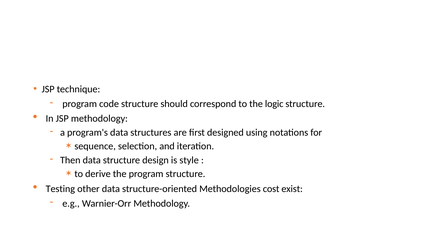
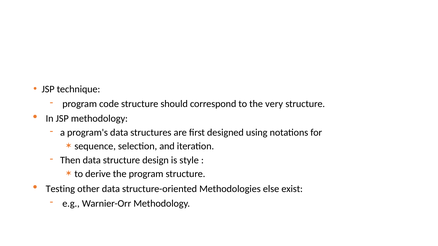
logic: logic -> very (274, 104)
cost: cost -> else (271, 189)
